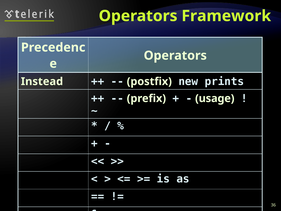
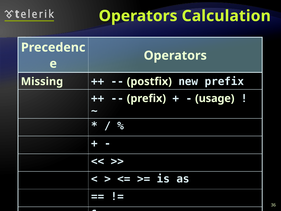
Framework: Framework -> Calculation (226, 16)
Instead: Instead -> Missing (42, 81)
new prints: prints -> prefix (224, 81)
